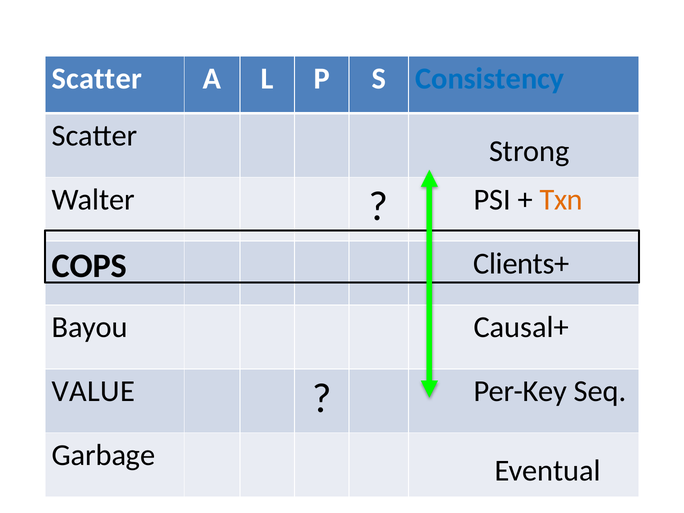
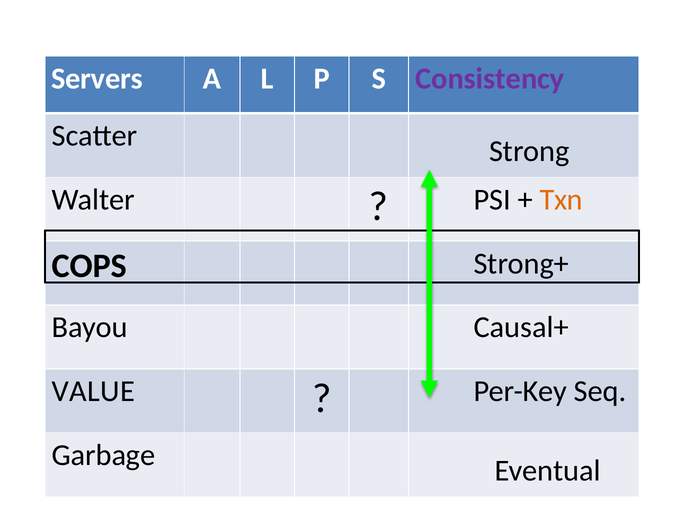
Scatter: Scatter -> Servers (97, 79)
Consistency colour: blue -> purple (490, 79)
Clients+: Clients+ -> Strong+ (521, 263)
